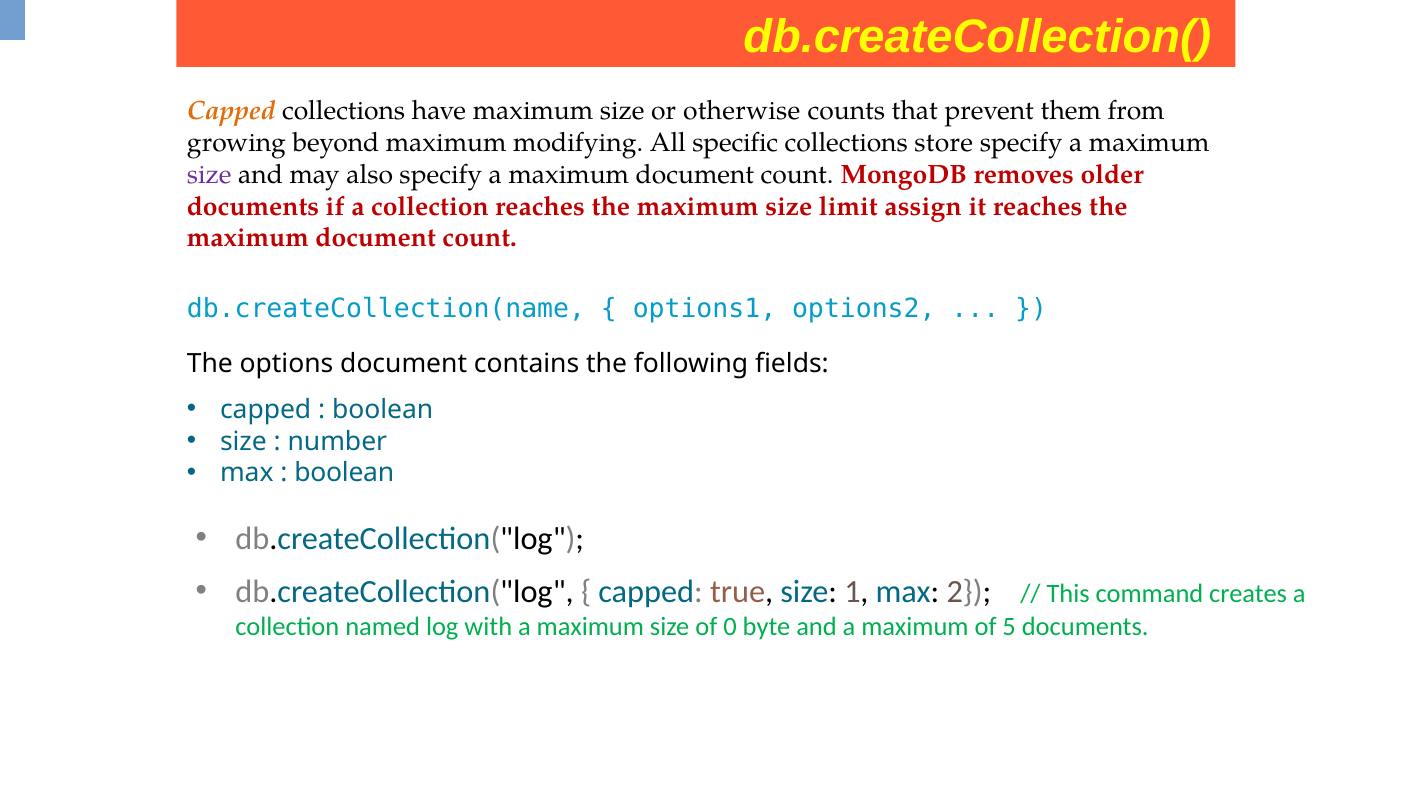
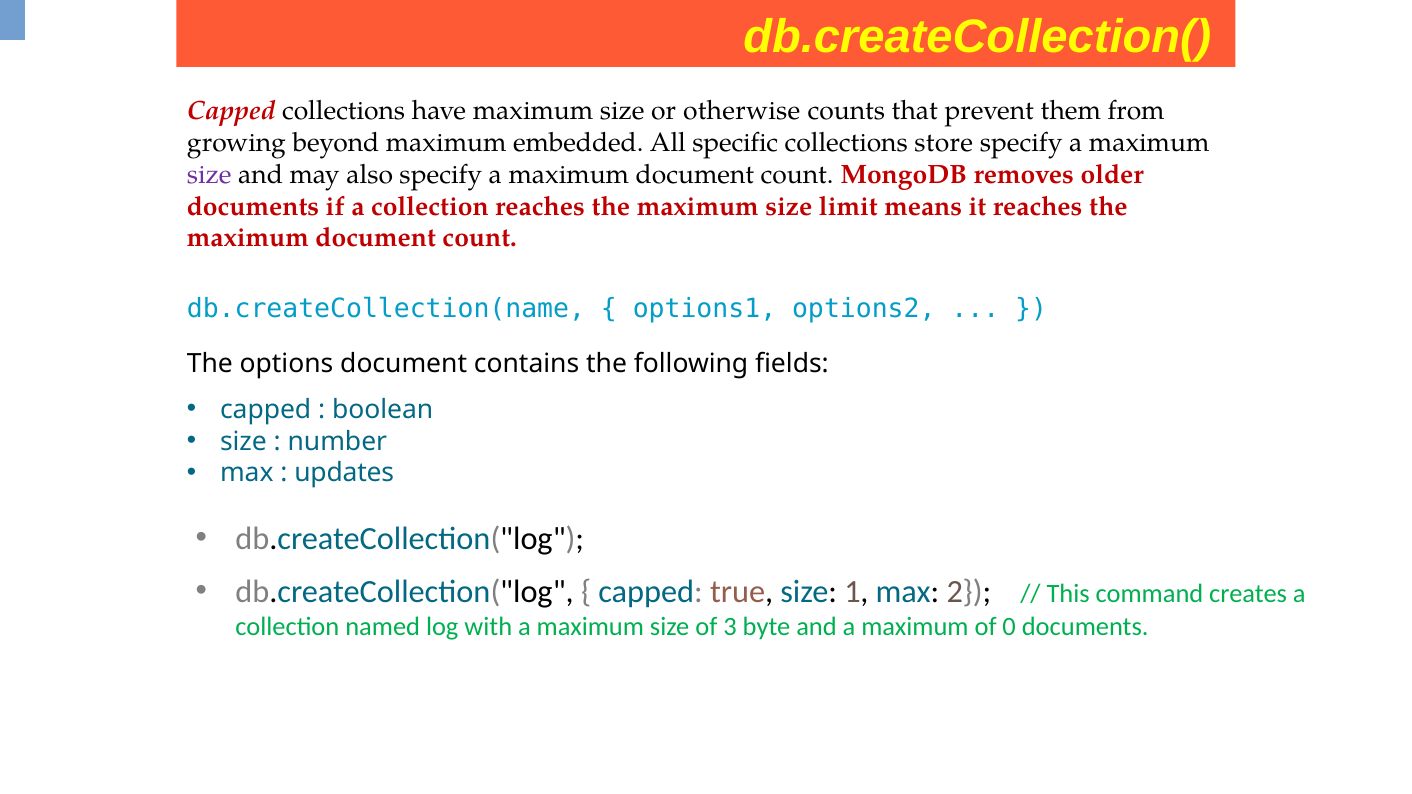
Capped colour: orange -> red (231, 111)
modifying: modifying -> embedded (578, 143)
assign: assign -> means (923, 206)
boolean: boolean -> updates (344, 473)
0: 0 -> 3 (730, 626)
5: 5 -> 0 (1009, 626)
